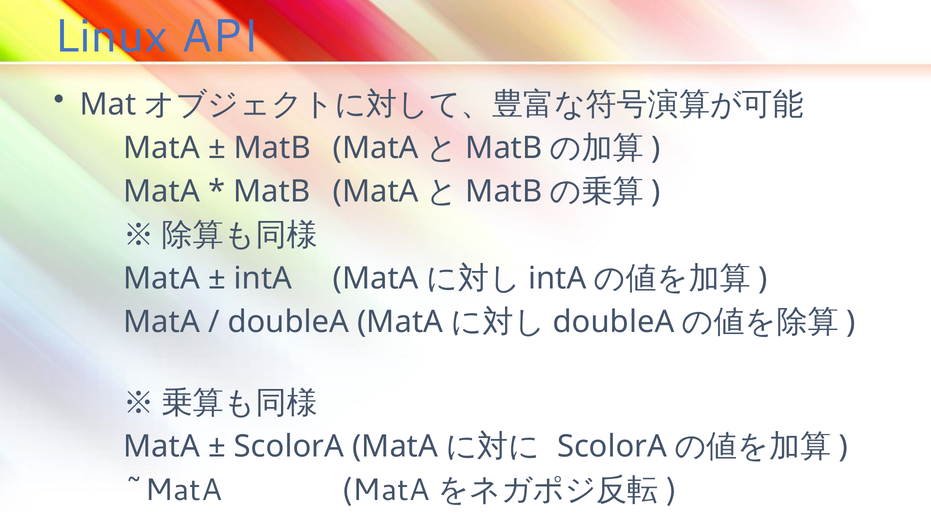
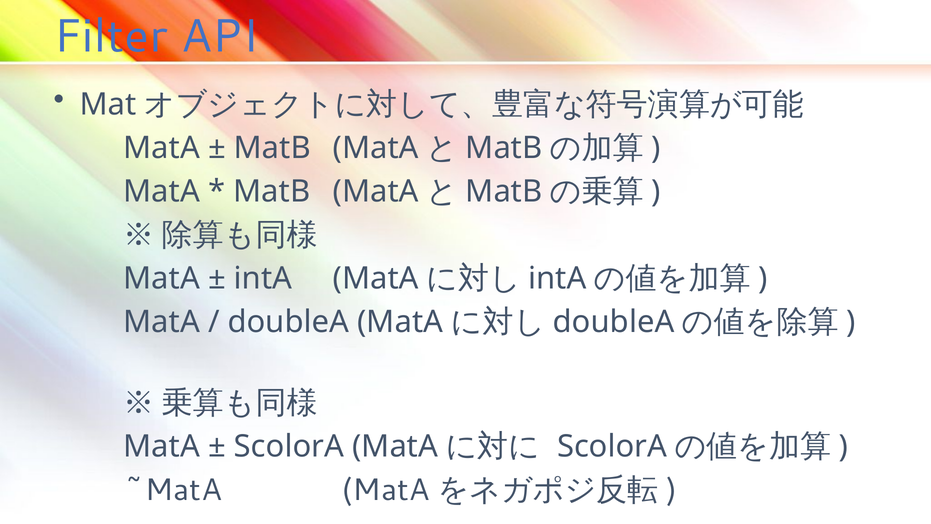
Linux: Linux -> Filter (111, 36)
